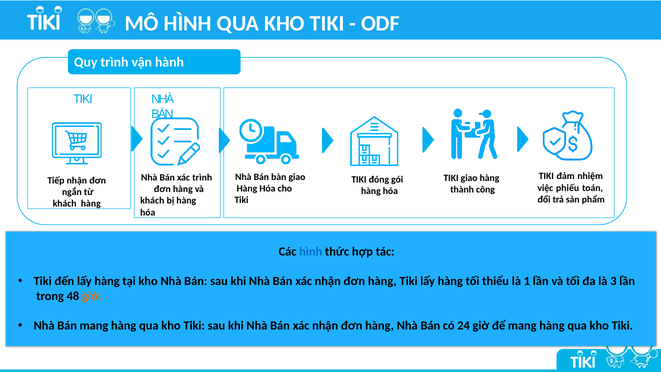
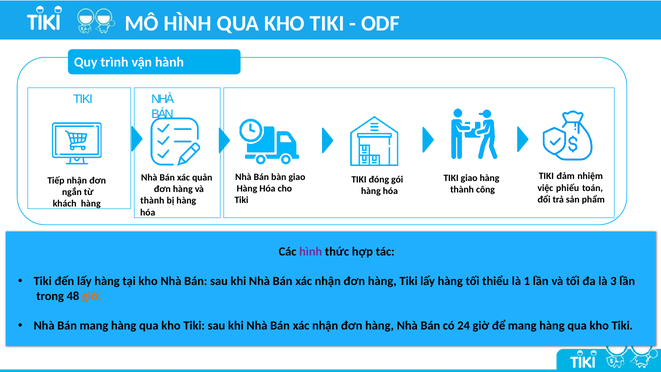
xác trình: trình -> quản (202, 178)
khách: khách -> thành (152, 201)
hình colour: blue -> purple (311, 252)
